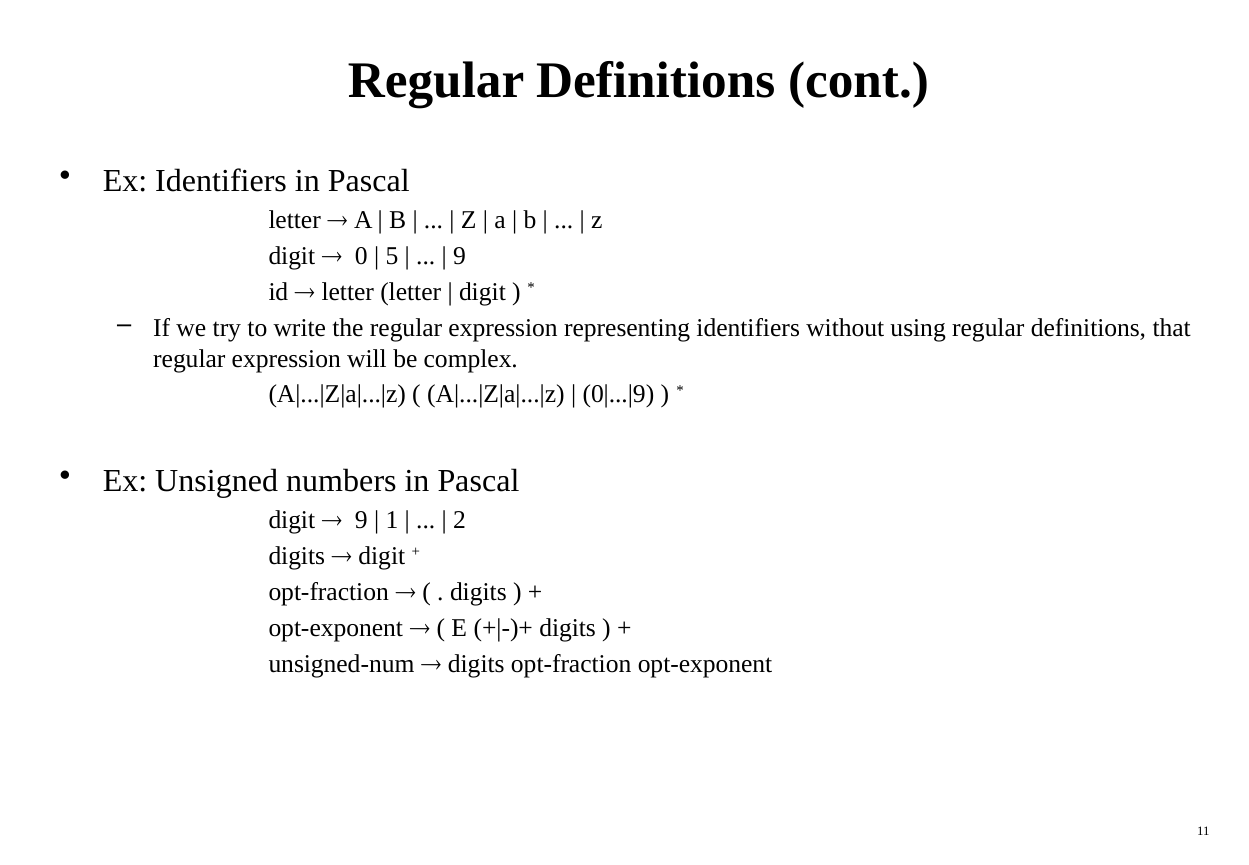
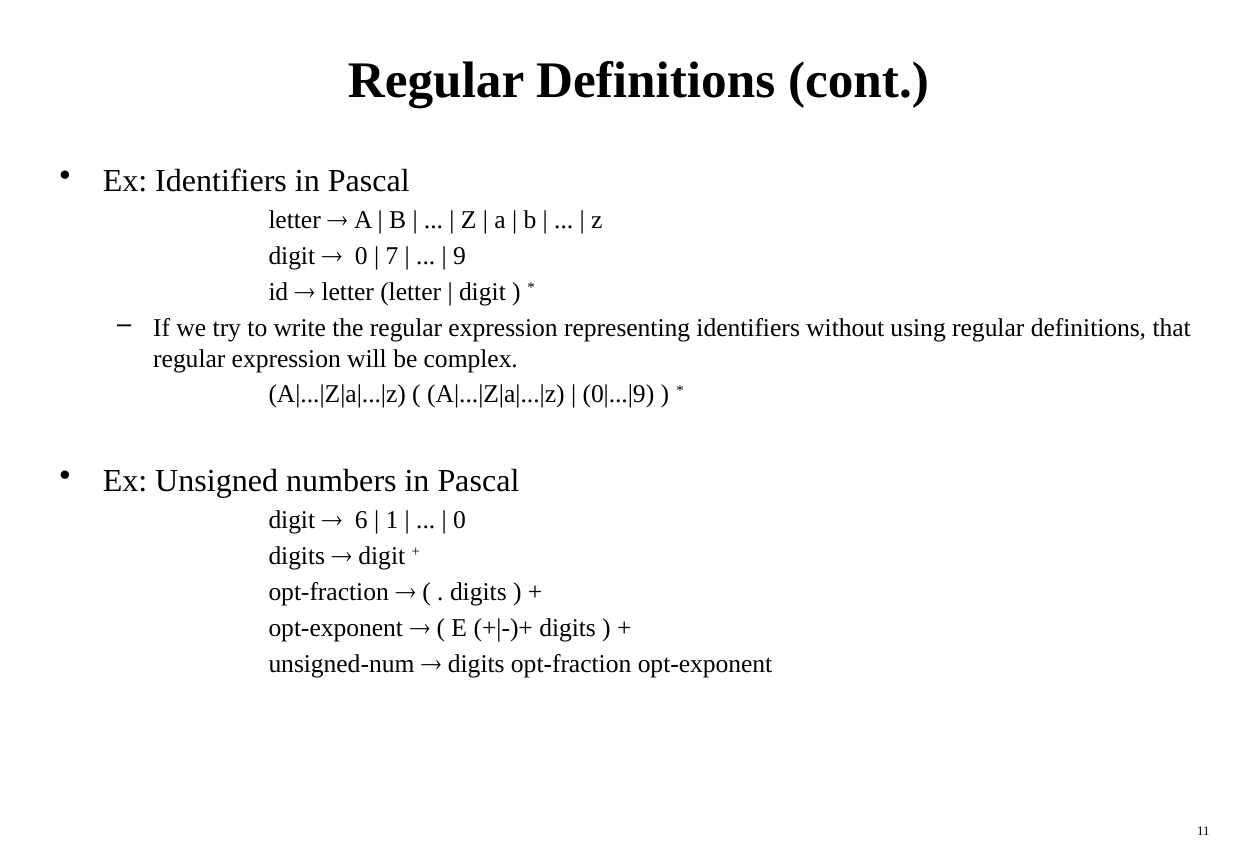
5: 5 -> 7 (392, 256)
9: 9 -> 6 (361, 520)
2: 2 -> 0 (460, 520)
